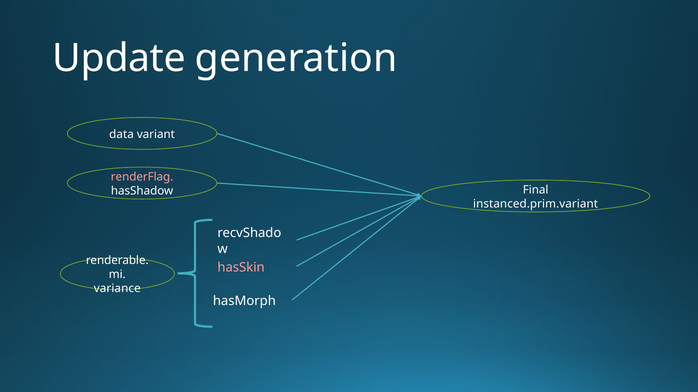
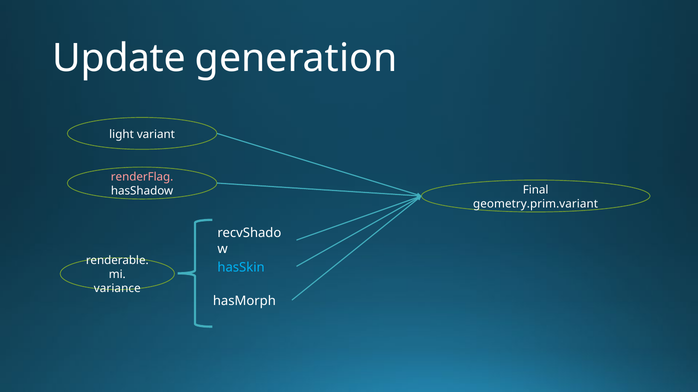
data: data -> light (122, 134)
instanced.prim.variant: instanced.prim.variant -> geometry.prim.variant (536, 204)
hasSkin colour: pink -> light blue (241, 268)
